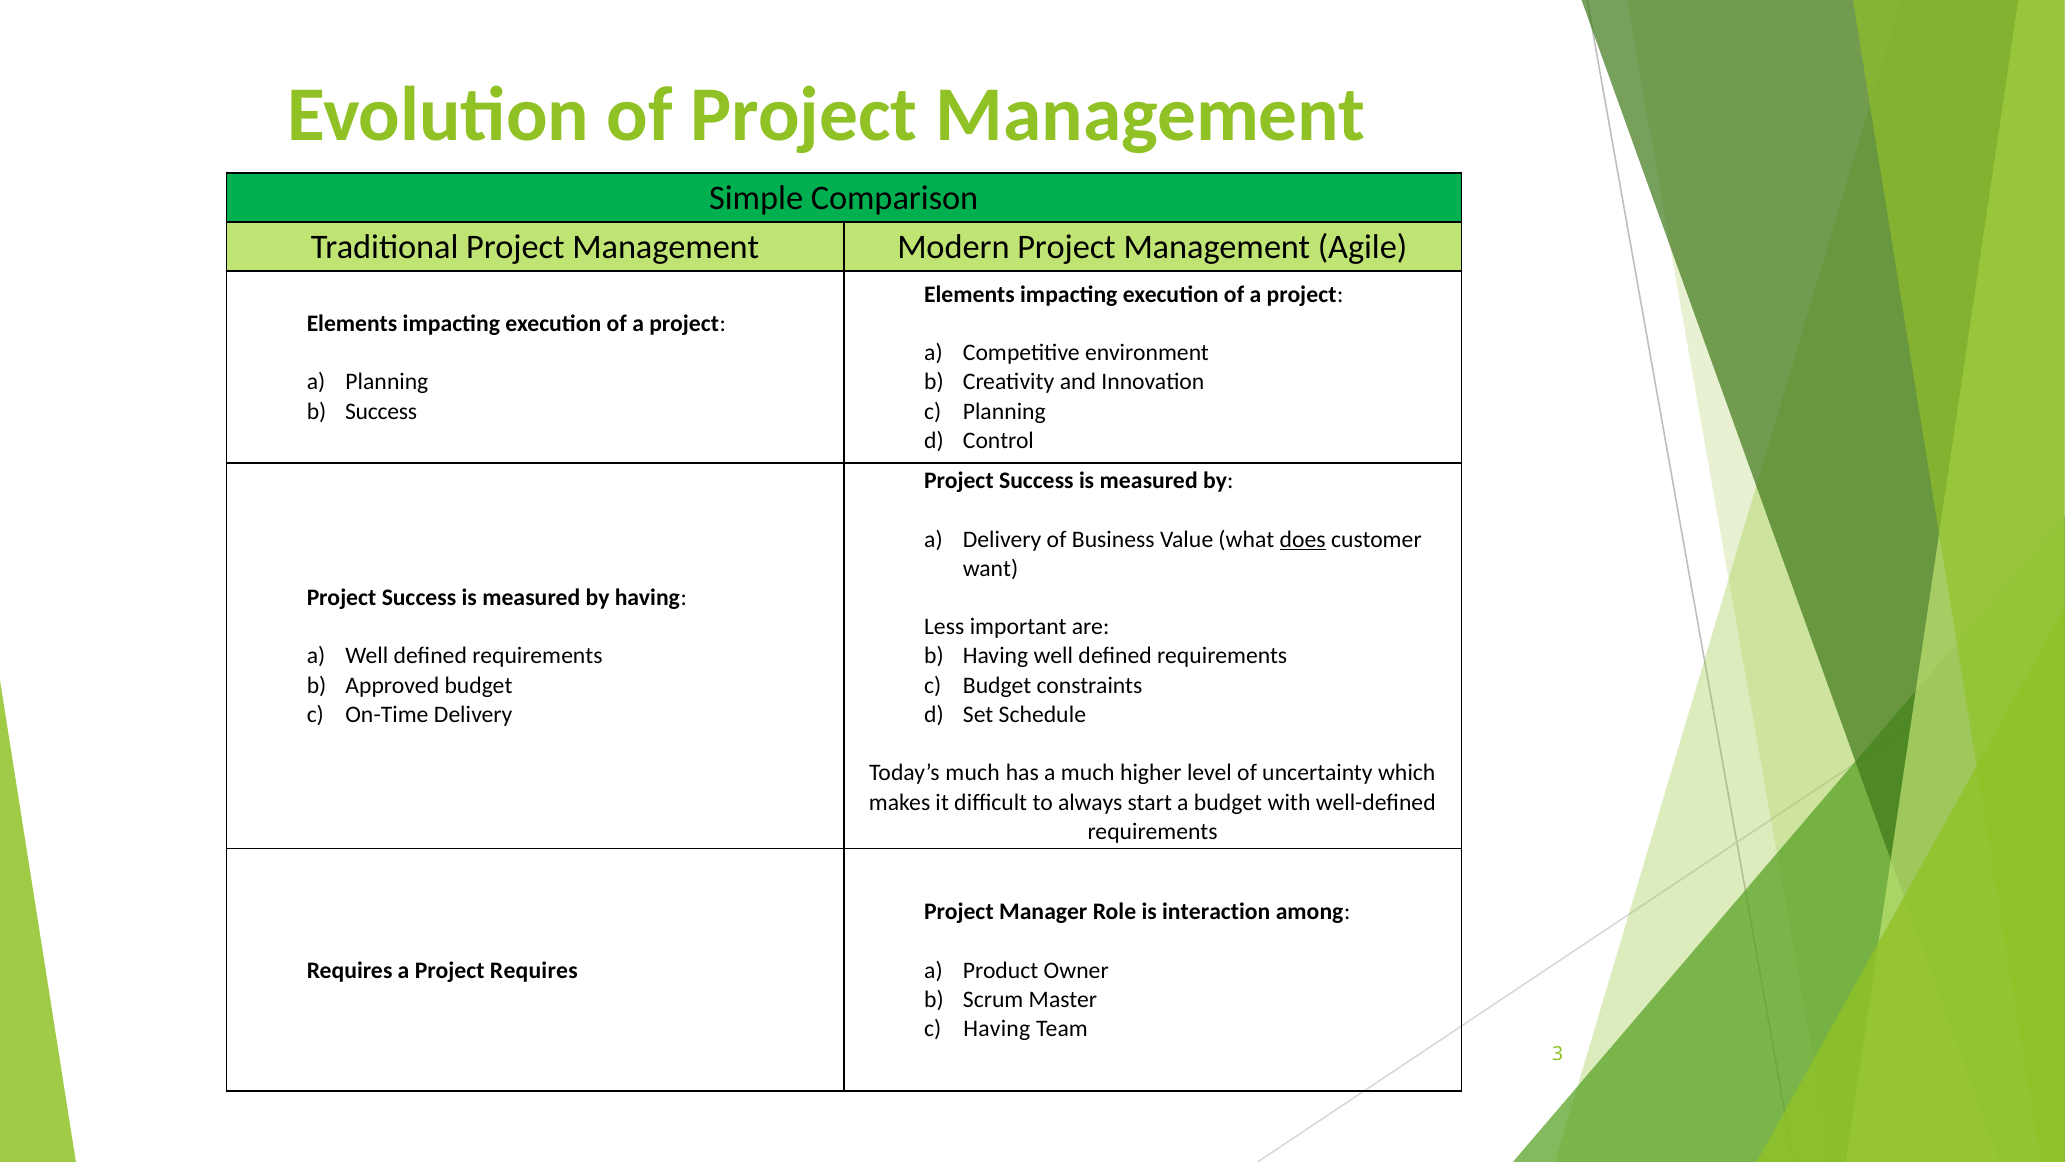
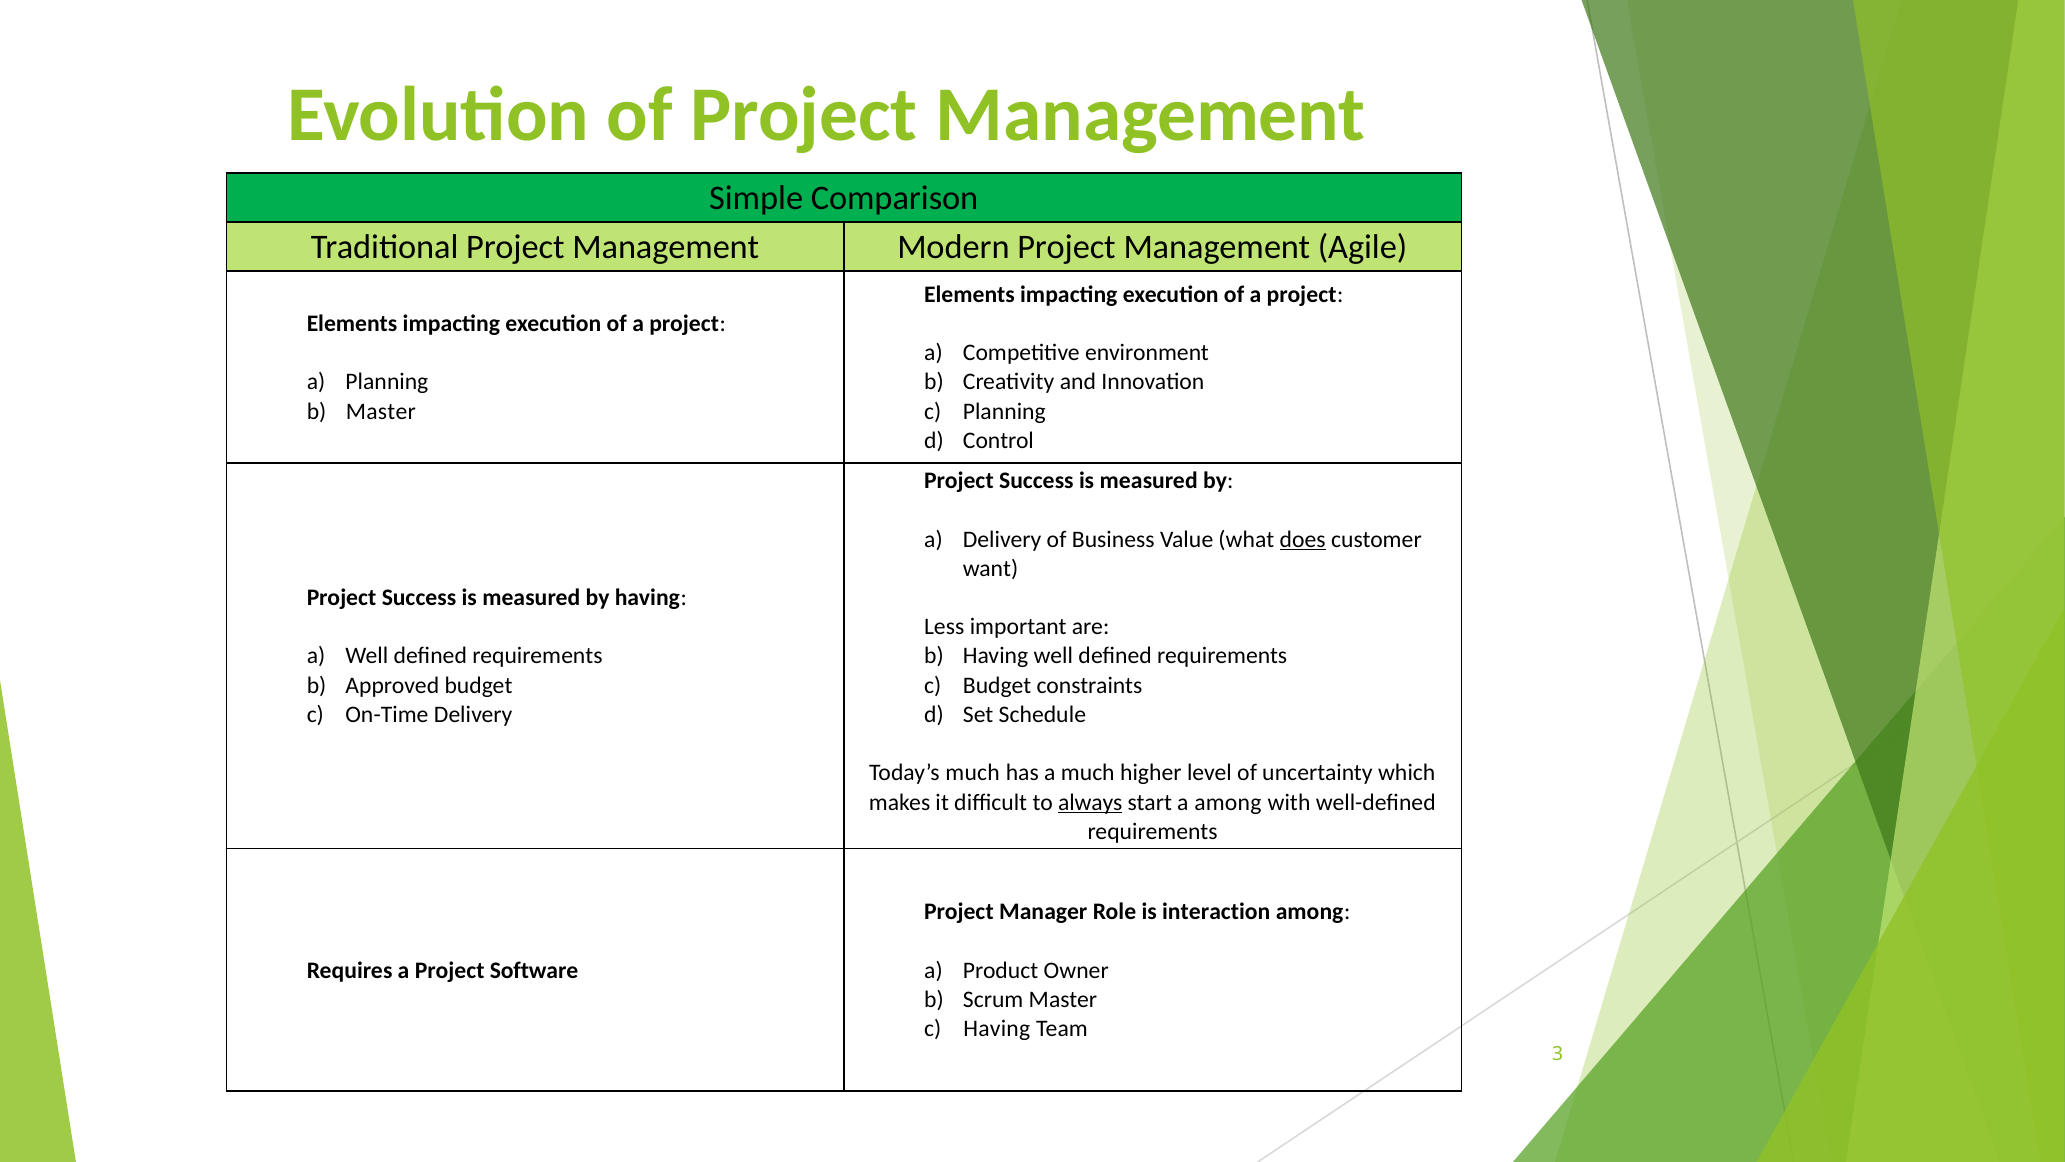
Success: Success -> Master (381, 411)
always underline: none -> present (1090, 802)
a budget: budget -> among (1228, 802)
Project Requires: Requires -> Software (534, 970)
